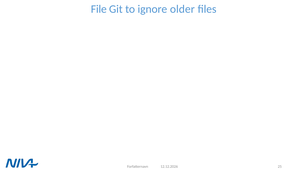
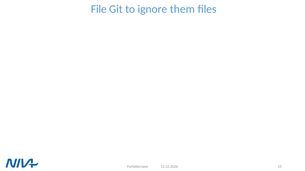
older: older -> them (182, 9)
